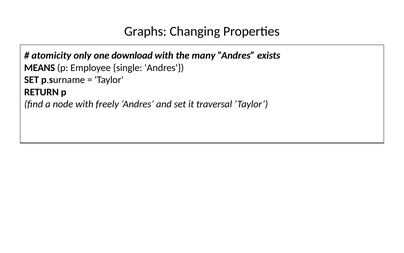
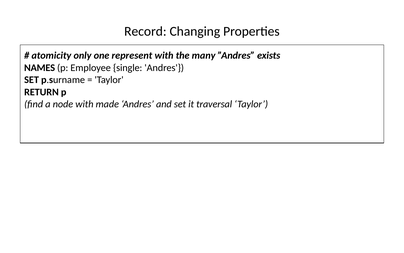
Graphs: Graphs -> Record (145, 31)
download: download -> represent (132, 56)
MEANS: MEANS -> NAMES (40, 68)
freely: freely -> made (107, 104)
